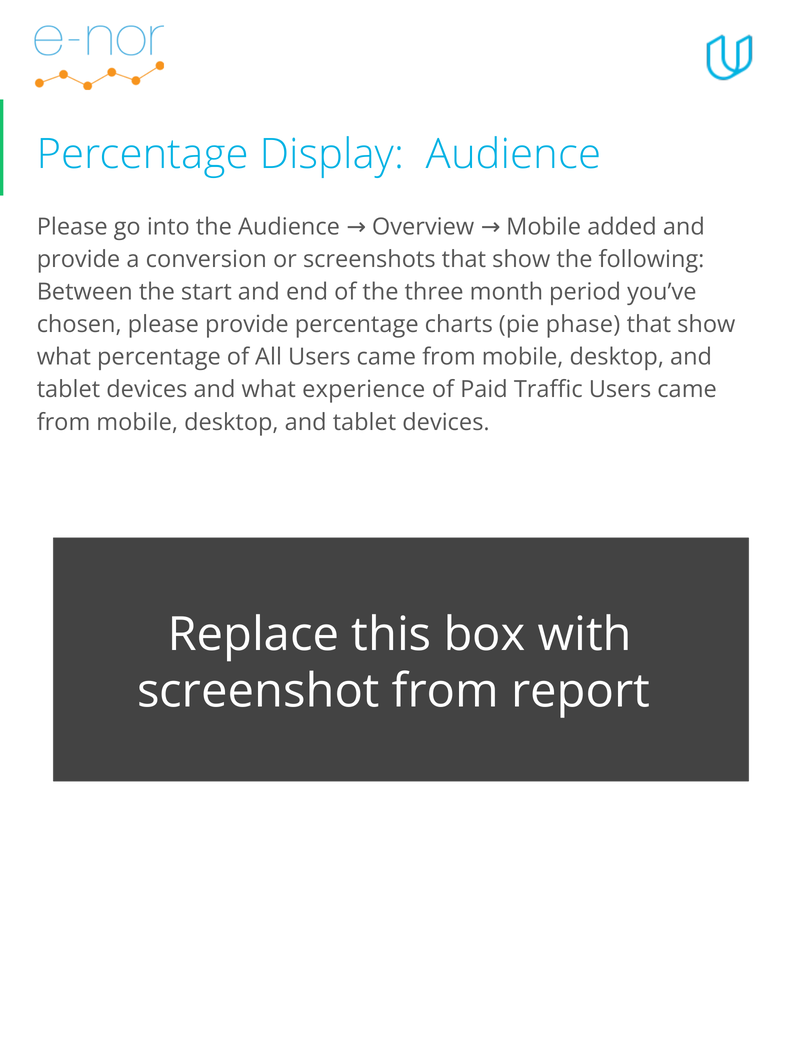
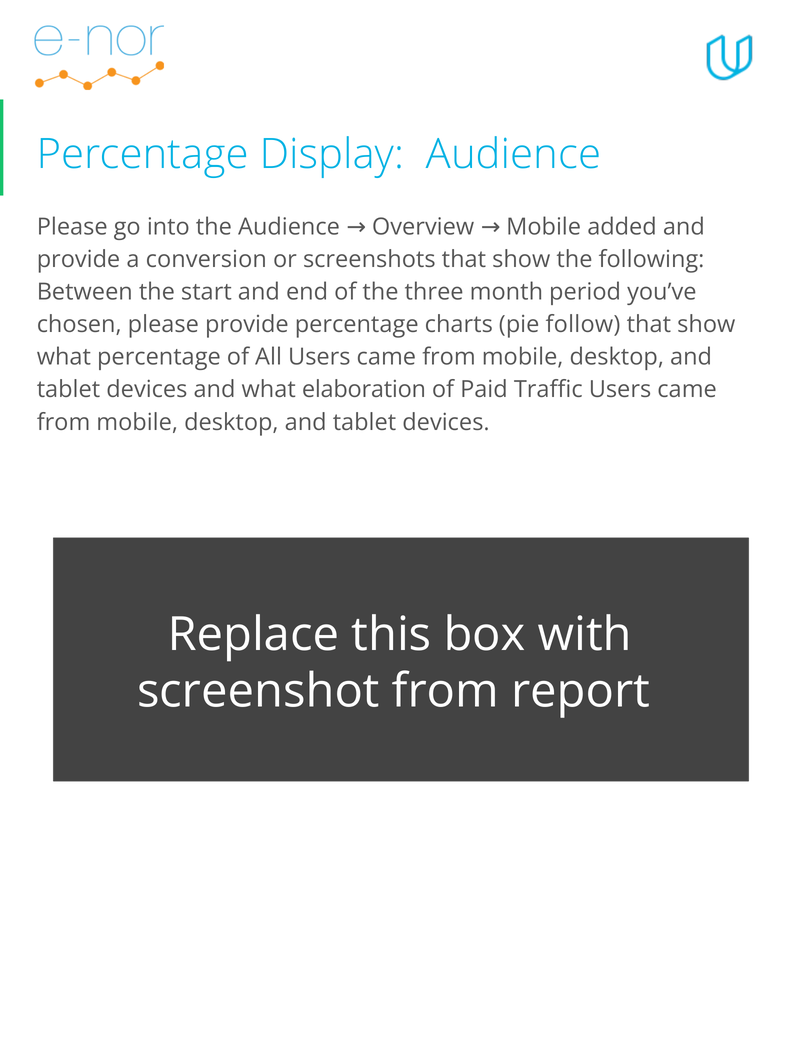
phase: phase -> follow (583, 325)
experience: experience -> elaboration (364, 390)
